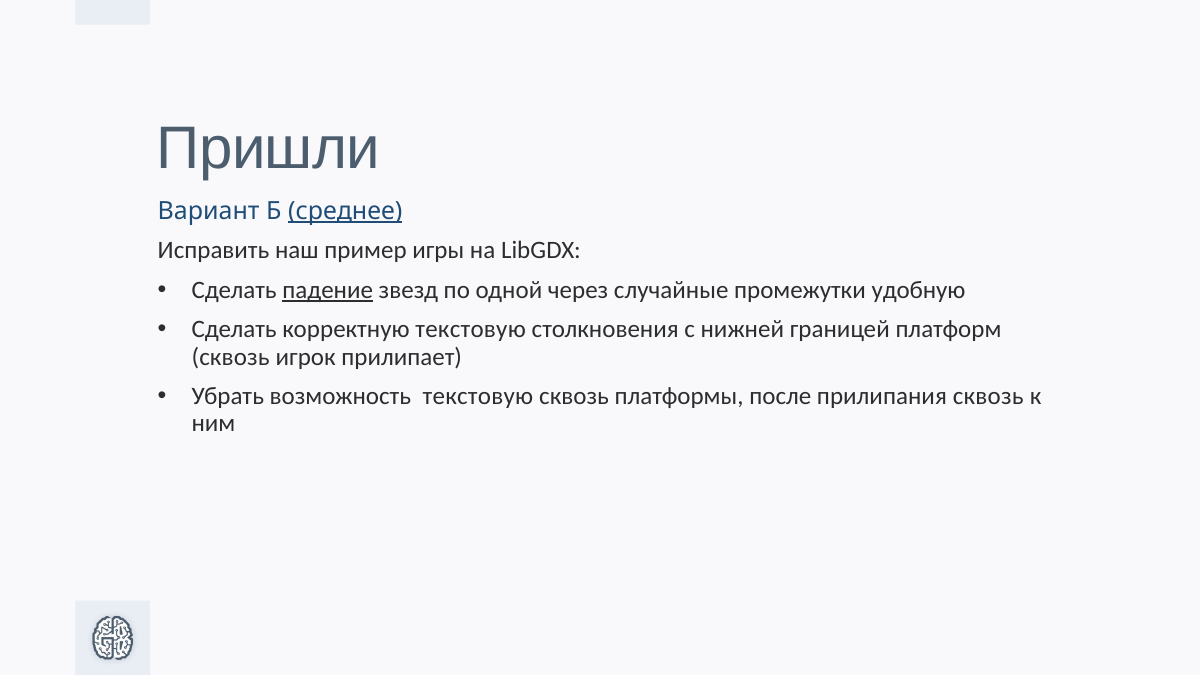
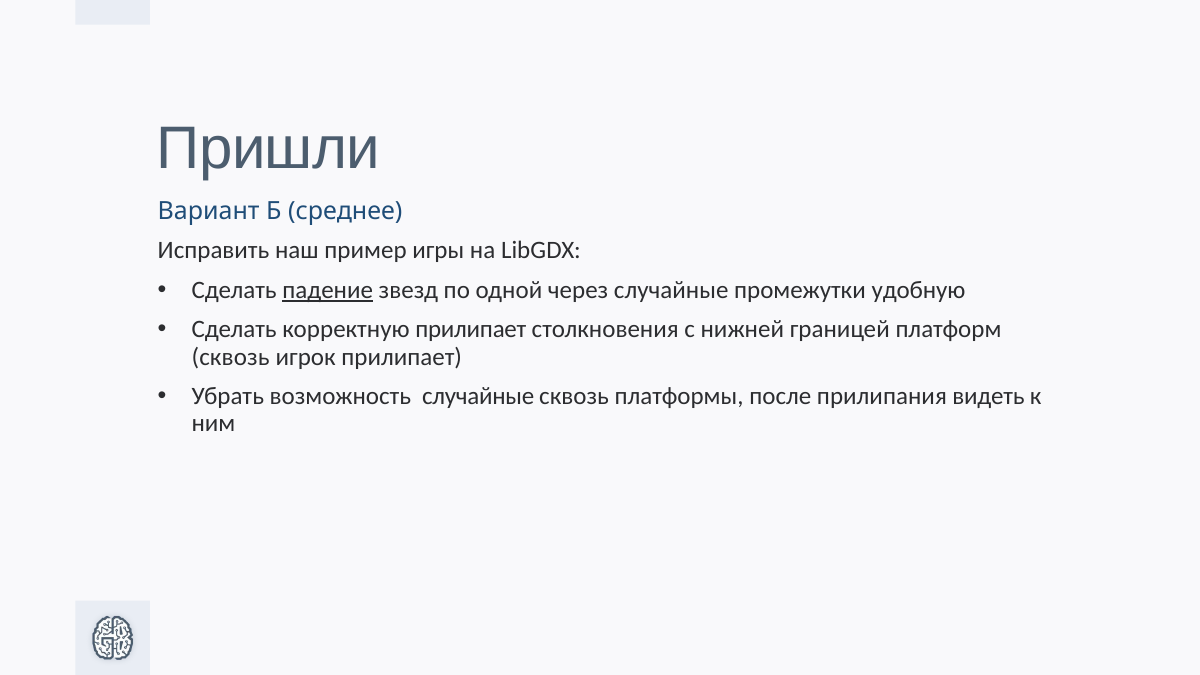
среднее underline: present -> none (345, 211)
корректную текстовую: текстовую -> прилипает (471, 330)
возможность текстовую: текстовую -> случайные (478, 396)
прилипания сквозь: сквозь -> видеть (988, 396)
